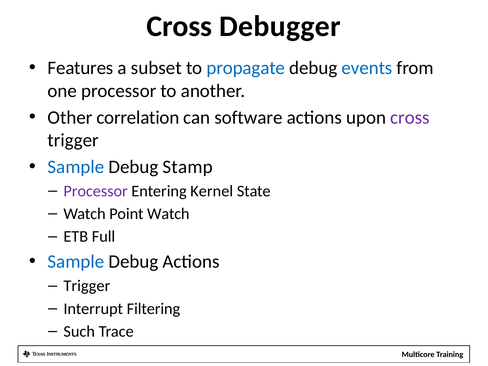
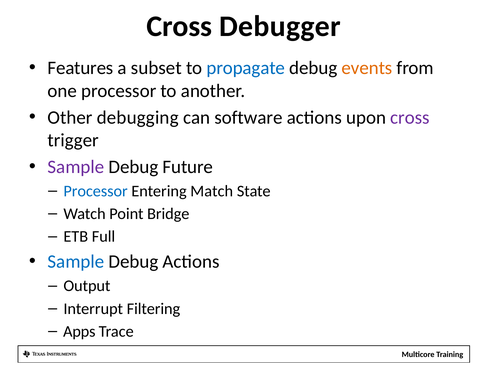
events colour: blue -> orange (367, 68)
correlation: correlation -> debugging (138, 117)
Sample colour: blue -> purple (76, 167)
Stamp: Stamp -> Future (188, 167)
Processor colour: purple -> blue (96, 191)
Kernel: Kernel -> Match (212, 191)
Point Watch: Watch -> Bridge (168, 214)
Trigger: Trigger -> Output (87, 286)
Such: Such -> Apps (79, 331)
